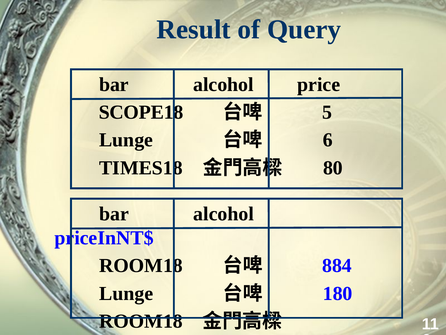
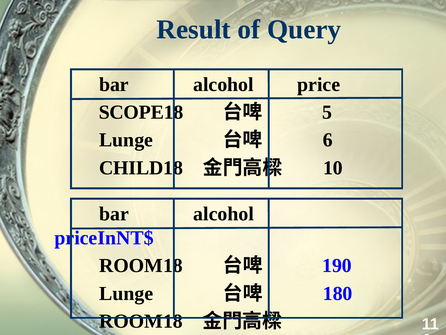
TIMES18: TIMES18 -> CHILD18 (141, 168)
80: 80 -> 10 (333, 168)
884: 884 -> 190 (337, 265)
